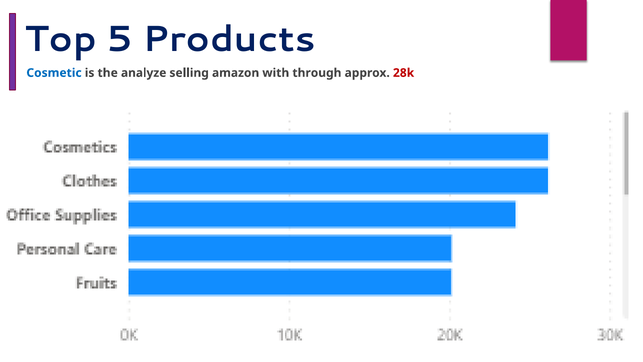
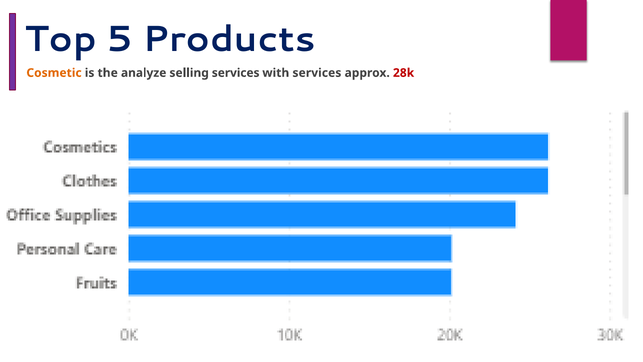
Cosmetic colour: blue -> orange (54, 73)
selling amazon: amazon -> services (236, 73)
with through: through -> services (317, 73)
